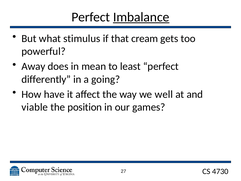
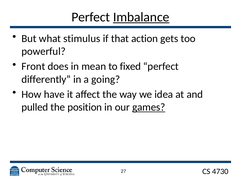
cream: cream -> action (145, 39)
Away: Away -> Front (33, 66)
least: least -> fixed (130, 66)
well: well -> idea (164, 94)
viable: viable -> pulled (35, 107)
games underline: none -> present (149, 107)
